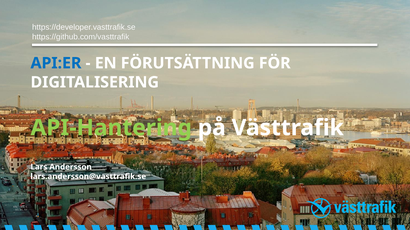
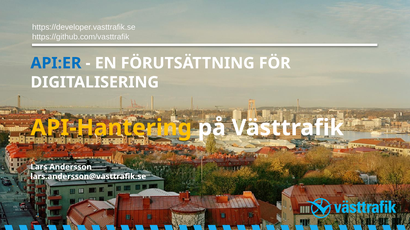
API-Hantering colour: light green -> yellow (111, 128)
